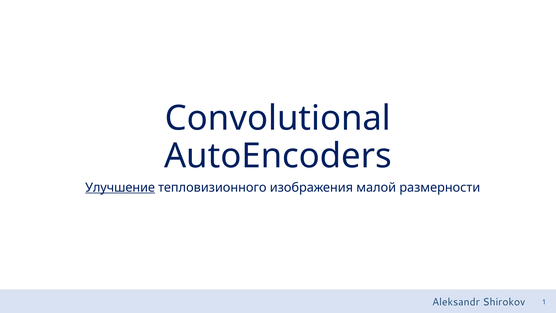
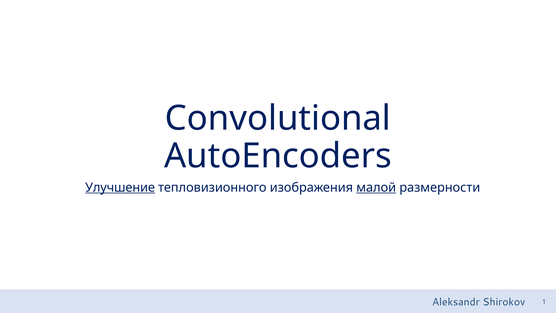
малой underline: none -> present (376, 187)
